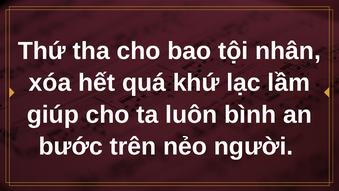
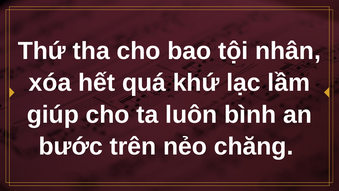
người: người -> chăng (254, 146)
